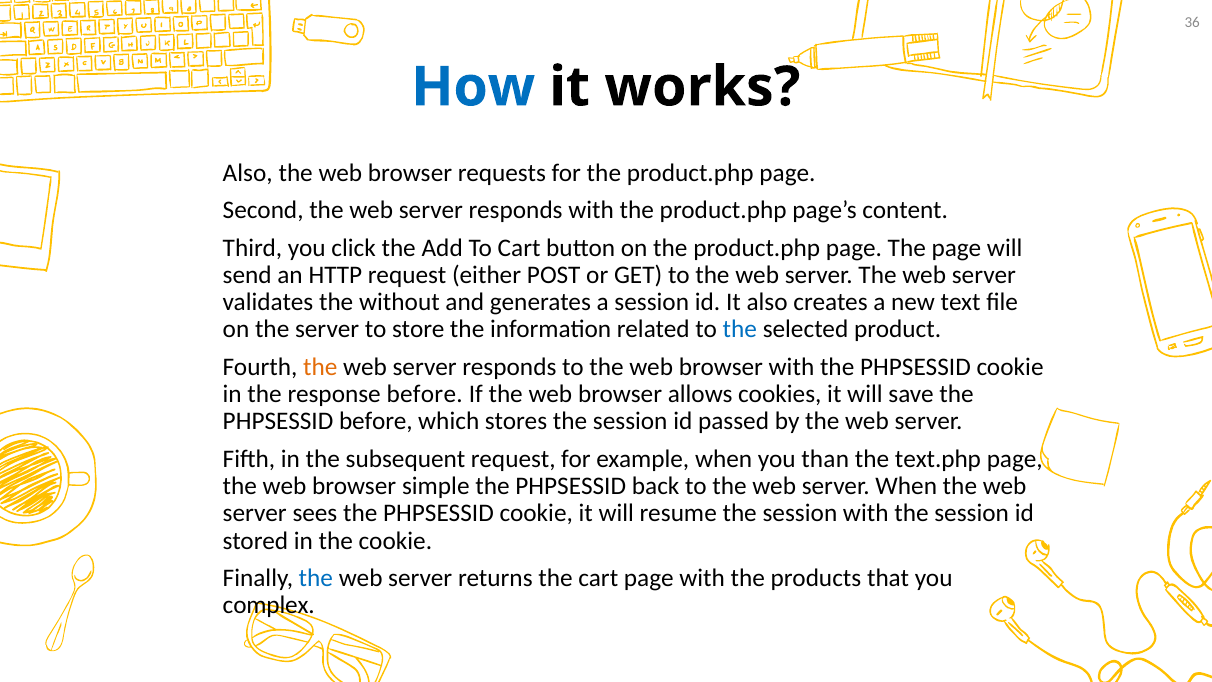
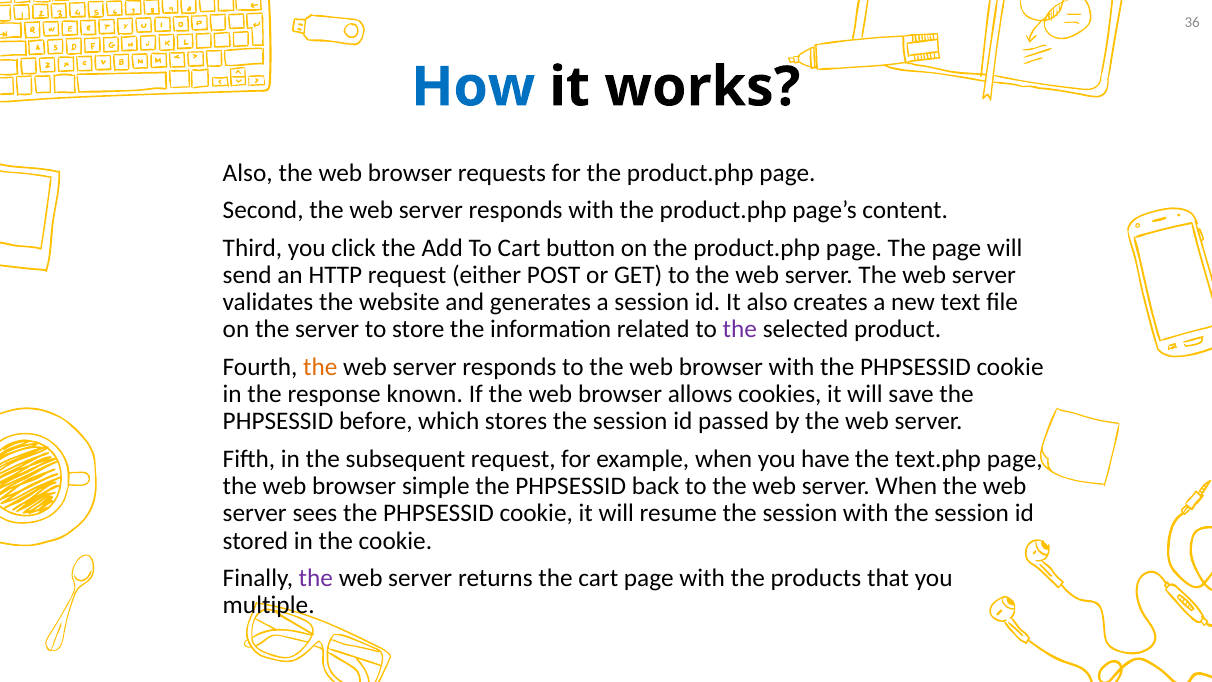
without: without -> website (399, 302)
the colour: blue -> purple (740, 329)
response before: before -> known (425, 394)
than: than -> have (825, 459)
the colour: blue -> purple (316, 578)
complex: complex -> multiple (269, 605)
